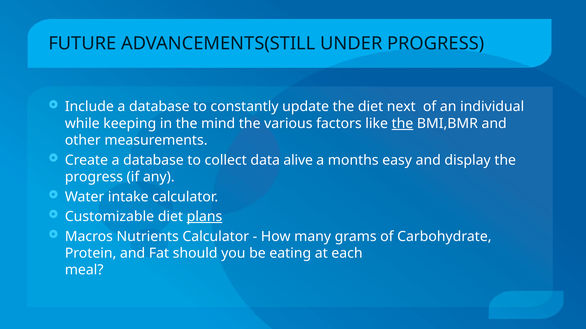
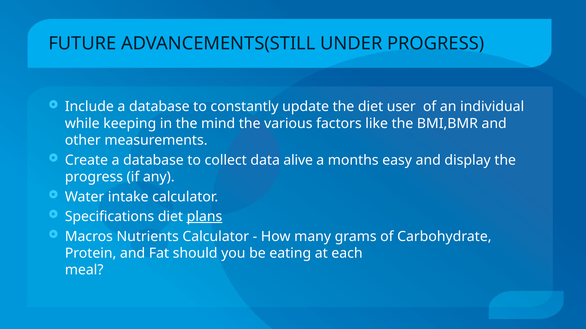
next: next -> user (401, 107)
the underline: present -> none (402, 124)
Customizable: Customizable -> Specifications (110, 217)
